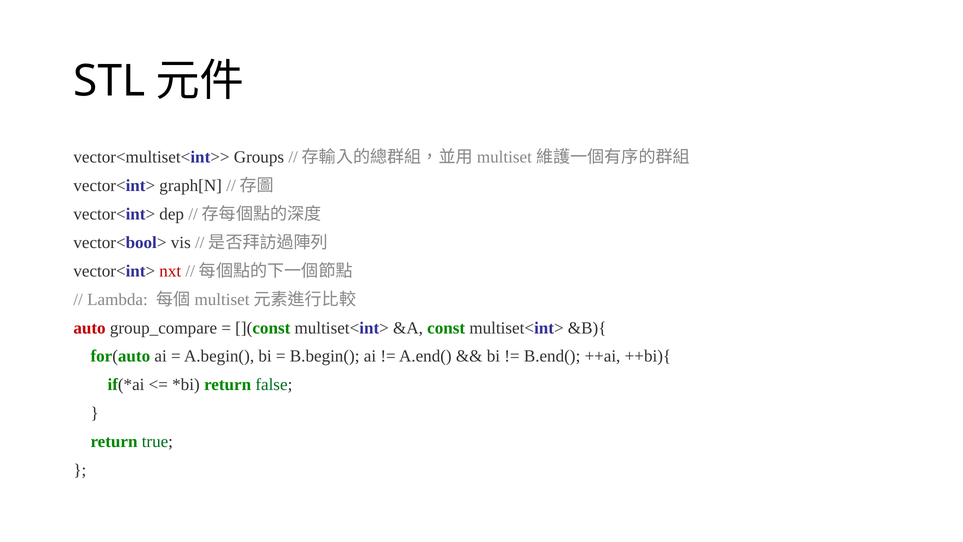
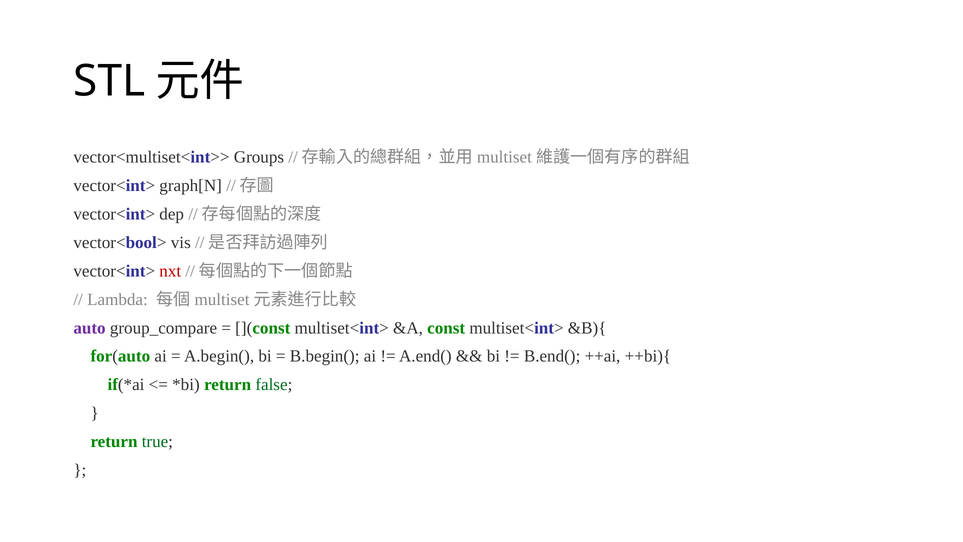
auto colour: red -> purple (90, 328)
